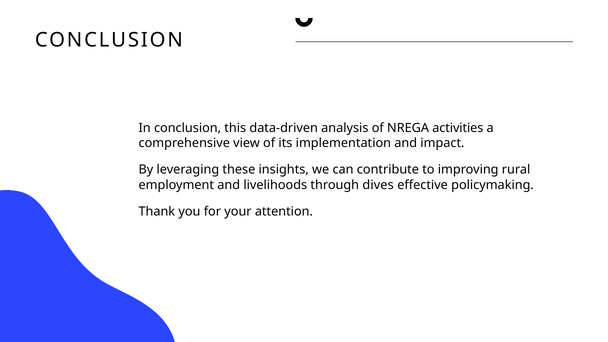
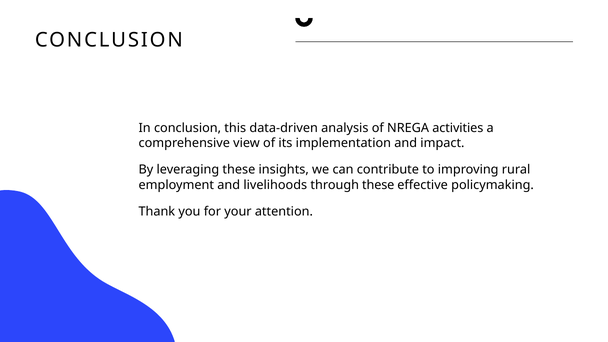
through dives: dives -> these (378, 185)
